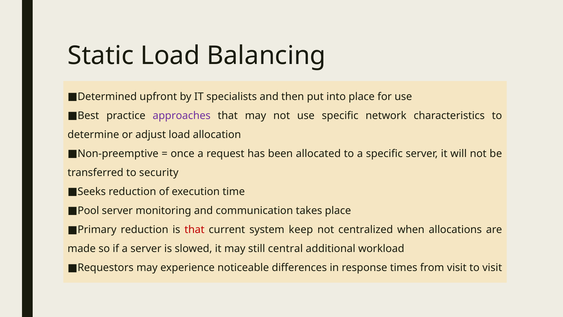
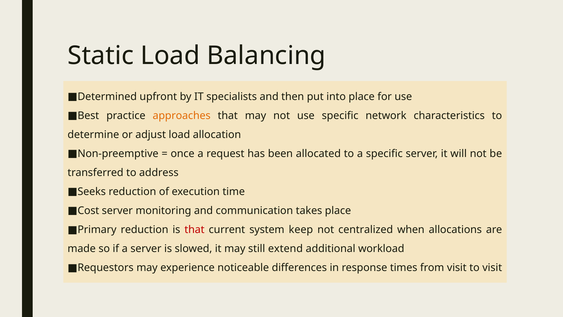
approaches colour: purple -> orange (182, 115)
security: security -> address (159, 172)
Pool: Pool -> Cost (88, 210)
central: central -> extend (285, 248)
